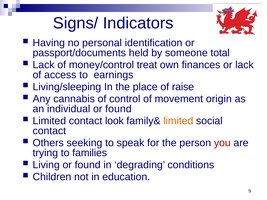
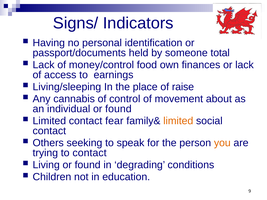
treat: treat -> food (147, 65)
origin: origin -> about (219, 99)
look: look -> fear (114, 121)
you colour: red -> orange (222, 143)
to families: families -> contact (90, 153)
